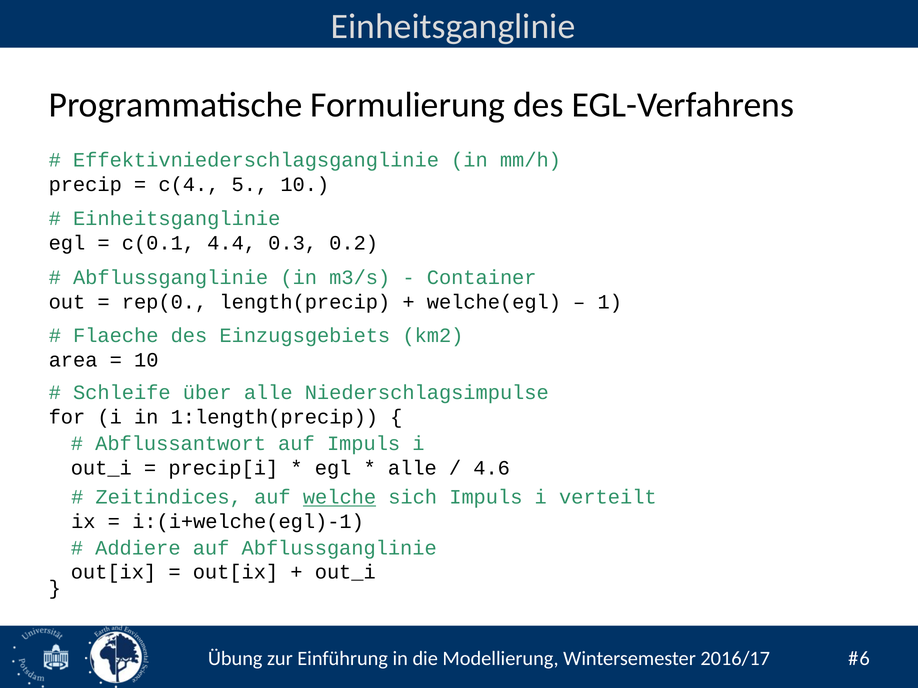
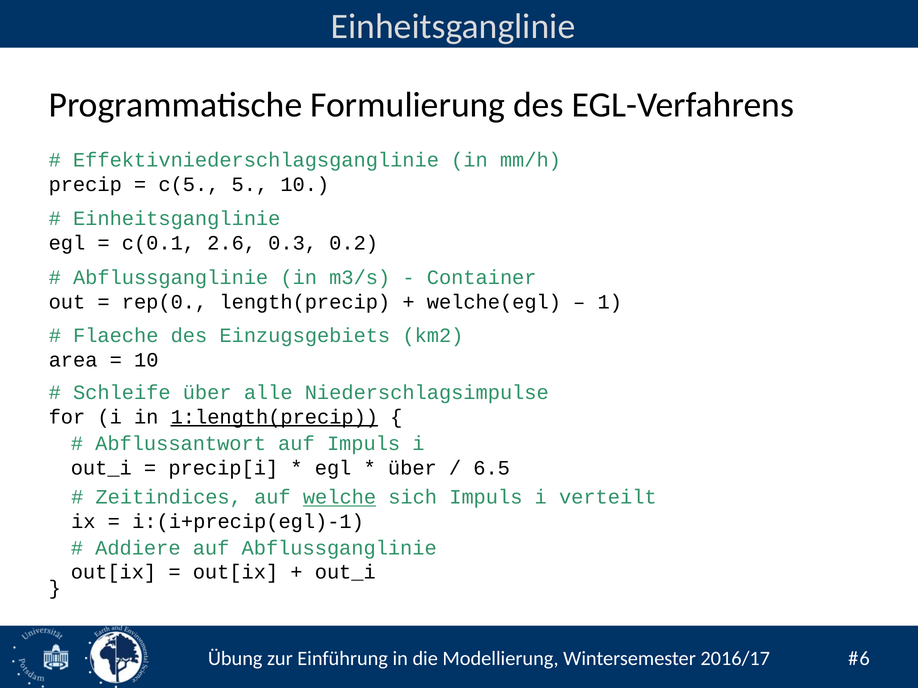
c(4: c(4 -> c(5 (189, 184)
4.4: 4.4 -> 2.6 (232, 243)
1:length(precip underline: none -> present (274, 417)
alle: alle -> über (412, 468)
4.6: 4.6 -> 6.5 (492, 468)
i:(i+welche(egl)-1: i:(i+welche(egl)-1 -> i:(i+precip(egl)-1 (248, 522)
